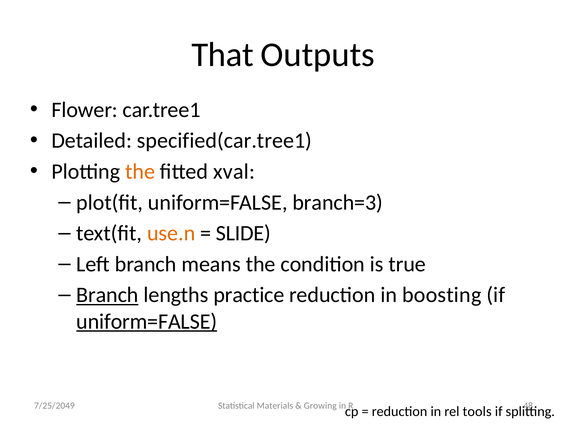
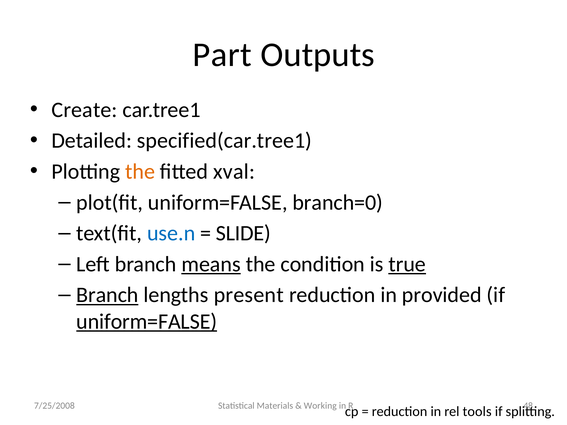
That: That -> Part (222, 55)
Flower: Flower -> Create (84, 110)
branch=3: branch=3 -> branch=0 (338, 203)
use.n colour: orange -> blue (171, 233)
means underline: none -> present (211, 264)
true underline: none -> present (407, 264)
practice: practice -> present (249, 295)
boosting: boosting -> provided (442, 295)
Growing: Growing -> Working (320, 406)
7/25/2049: 7/25/2049 -> 7/25/2008 (54, 406)
